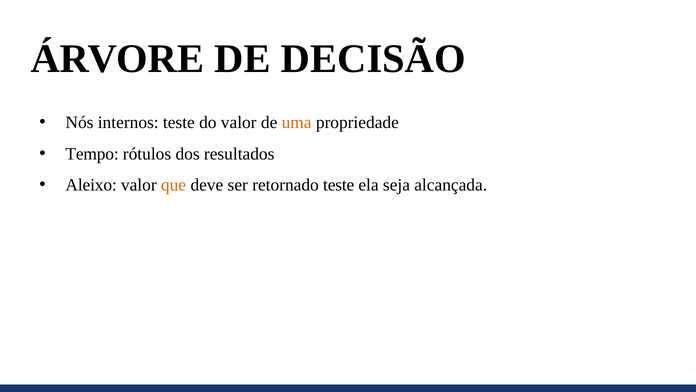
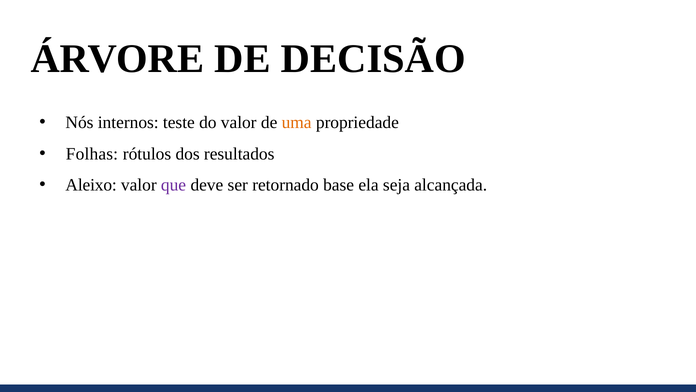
Tempo: Tempo -> Folhas (92, 154)
que colour: orange -> purple (174, 185)
retornado teste: teste -> base (339, 185)
